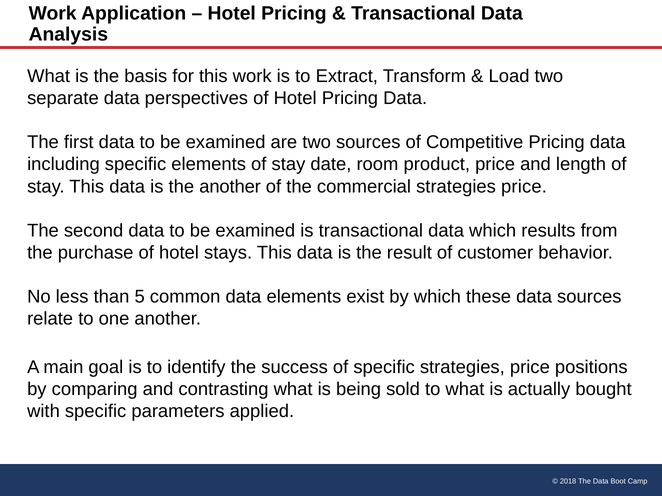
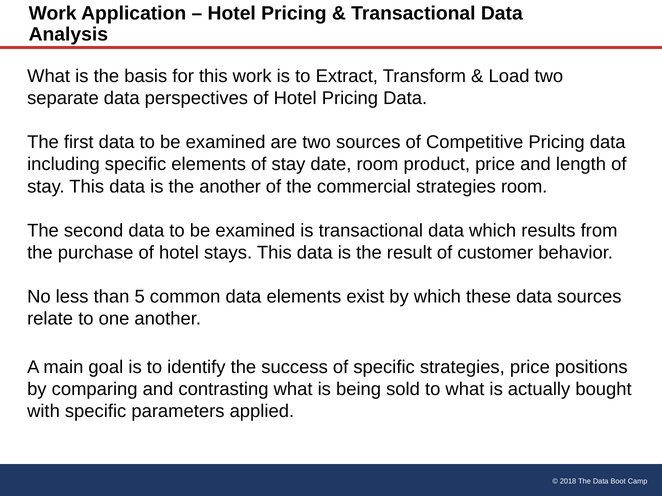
commercial strategies price: price -> room (524, 187)
